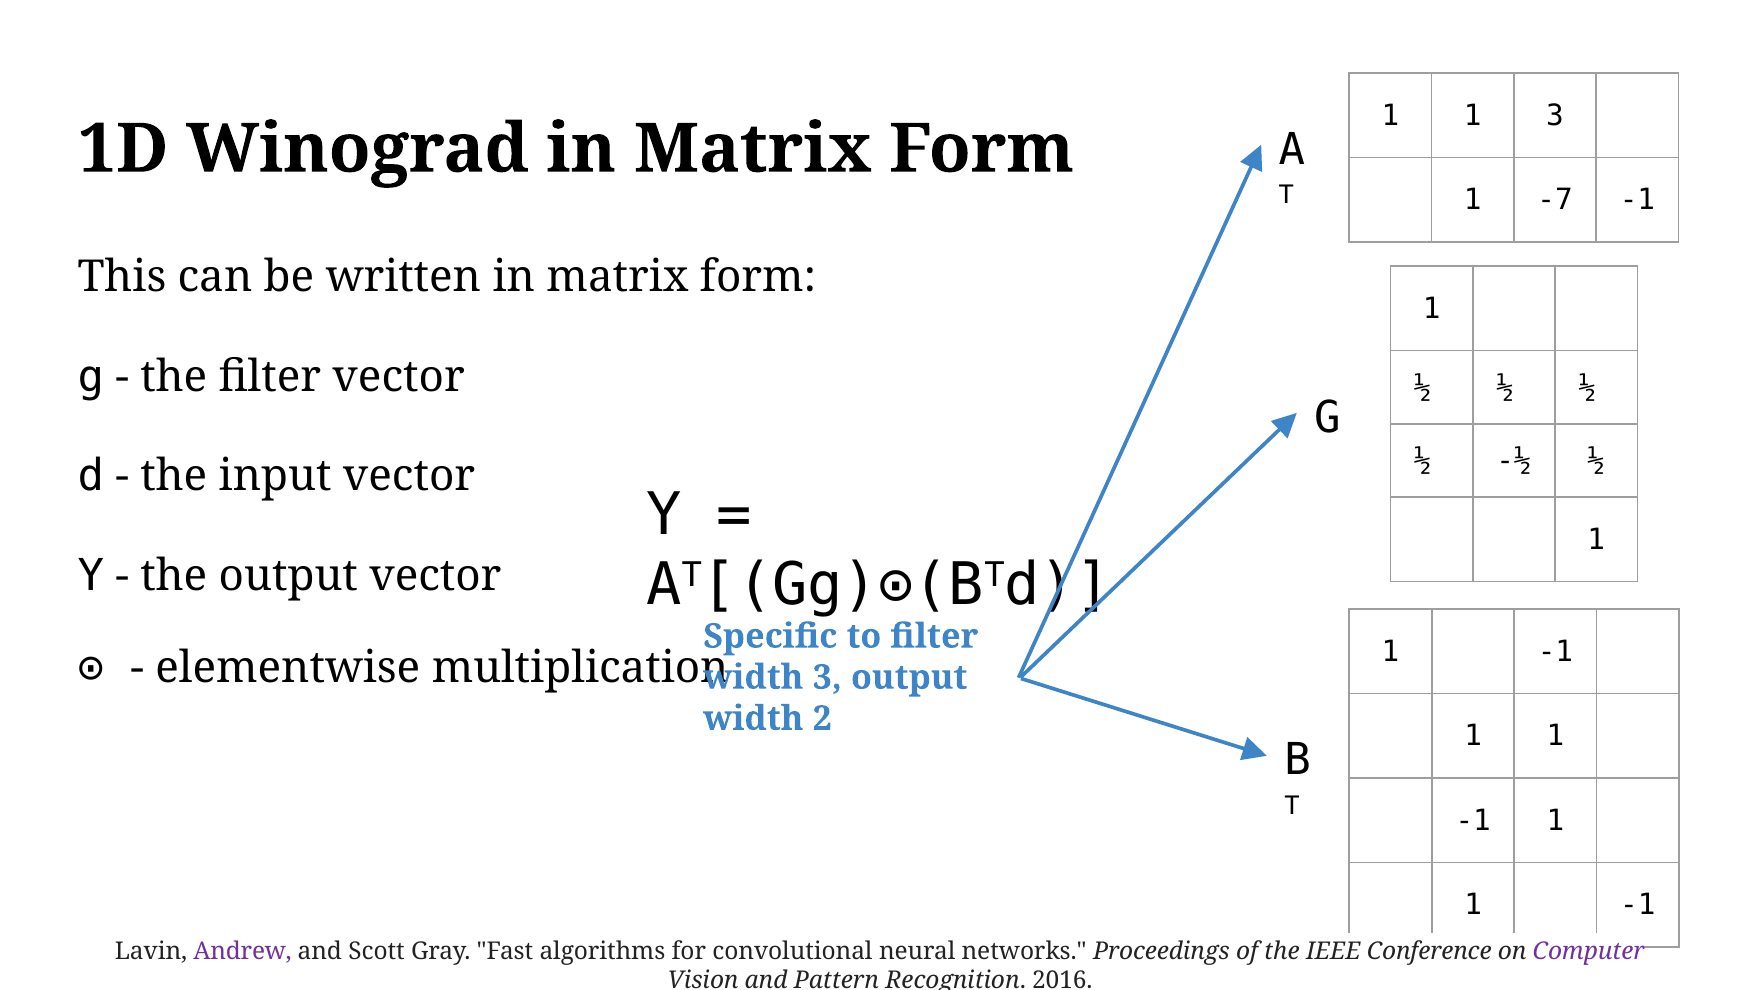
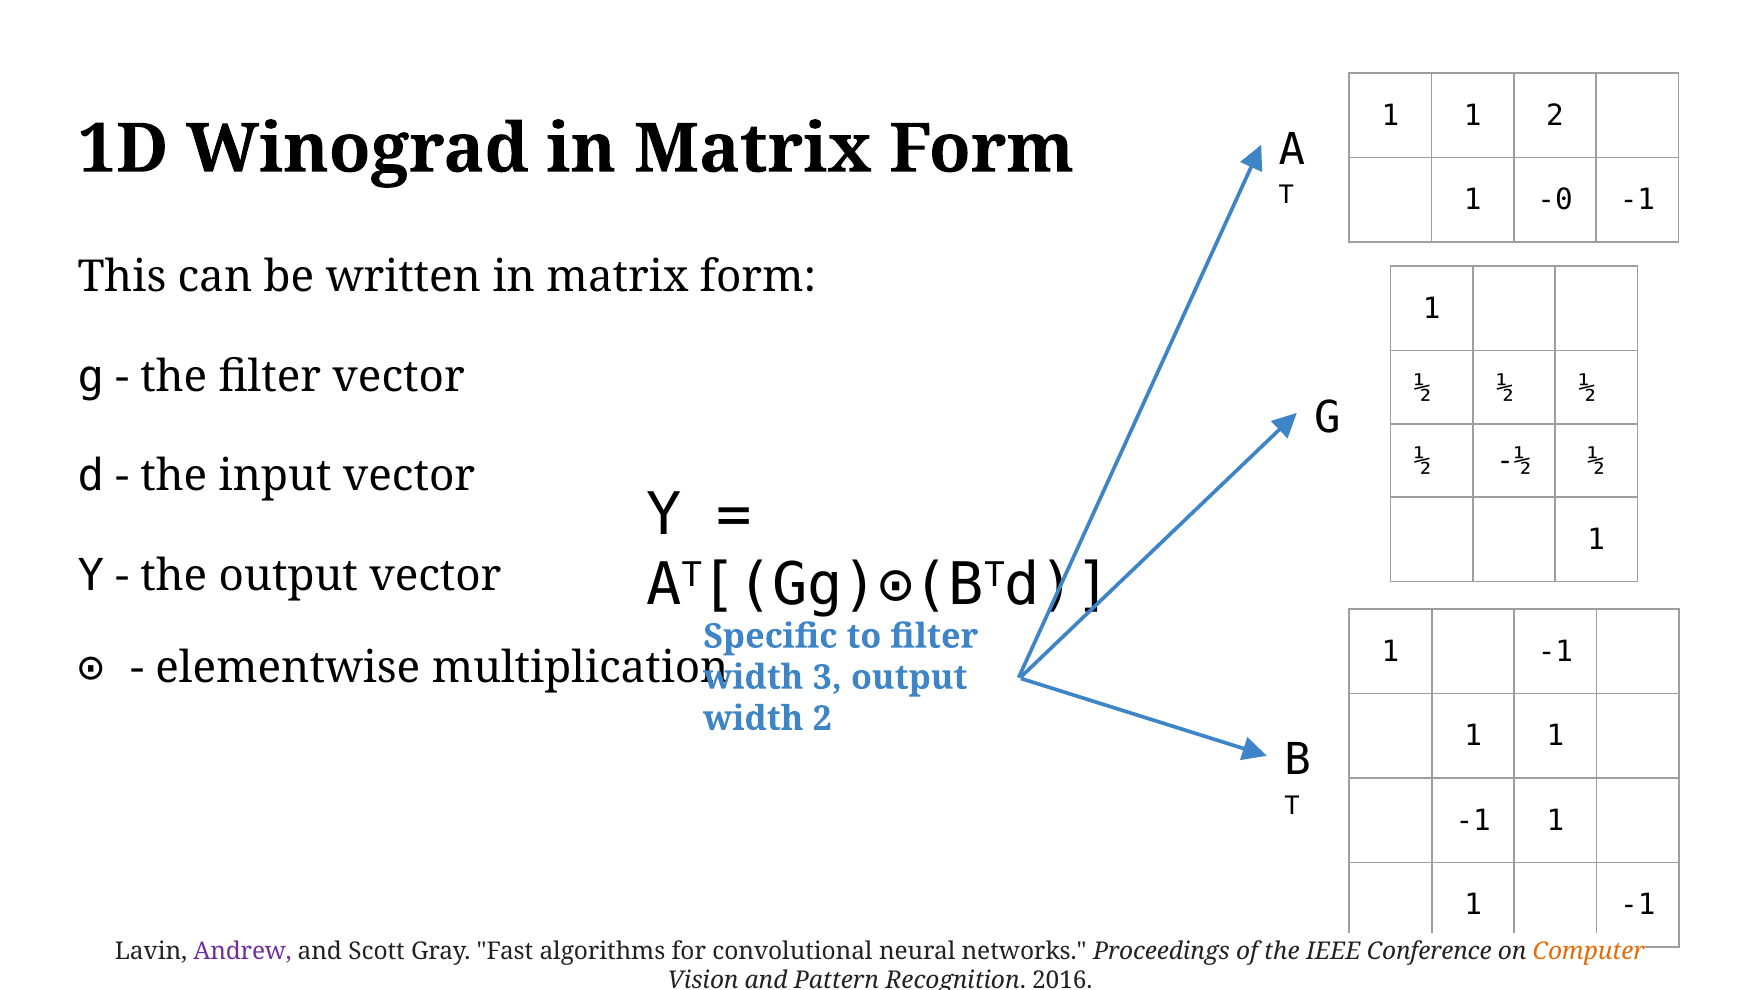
1 3: 3 -> 2 (1555, 116)
-7: -7 -> -0 (1555, 200)
Computer colour: purple -> orange (1589, 951)
